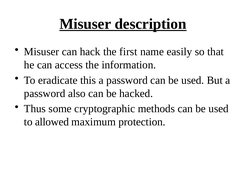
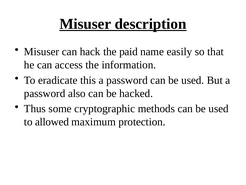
first: first -> paid (128, 52)
